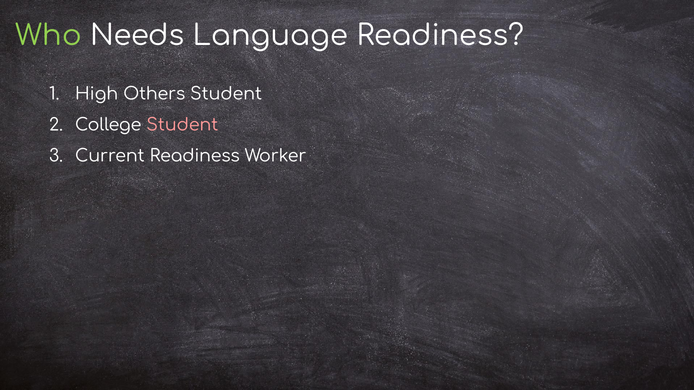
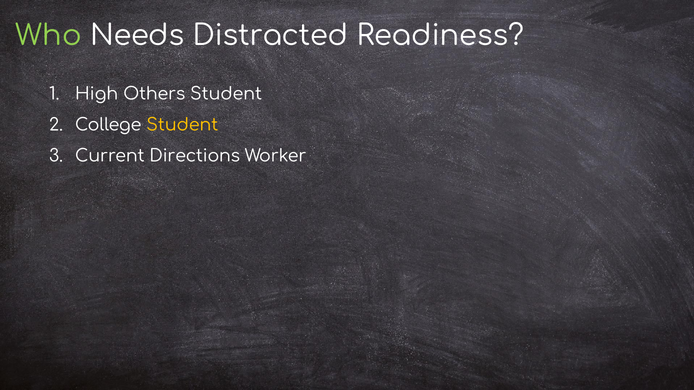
Language: Language -> Distracted (270, 36)
Student colour: pink -> yellow (182, 125)
Current Readiness: Readiness -> Directions (195, 156)
